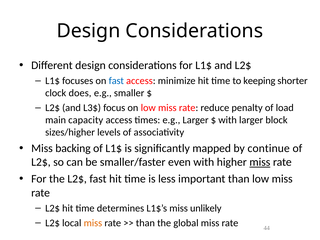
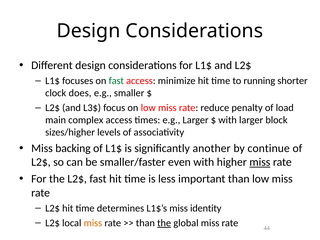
fast colour: blue -> green (116, 81)
keeping: keeping -> running (259, 81)
capacity: capacity -> complex (86, 120)
mapped: mapped -> another (212, 148)
unlikely: unlikely -> identity (206, 208)
the underline: none -> present (164, 223)
